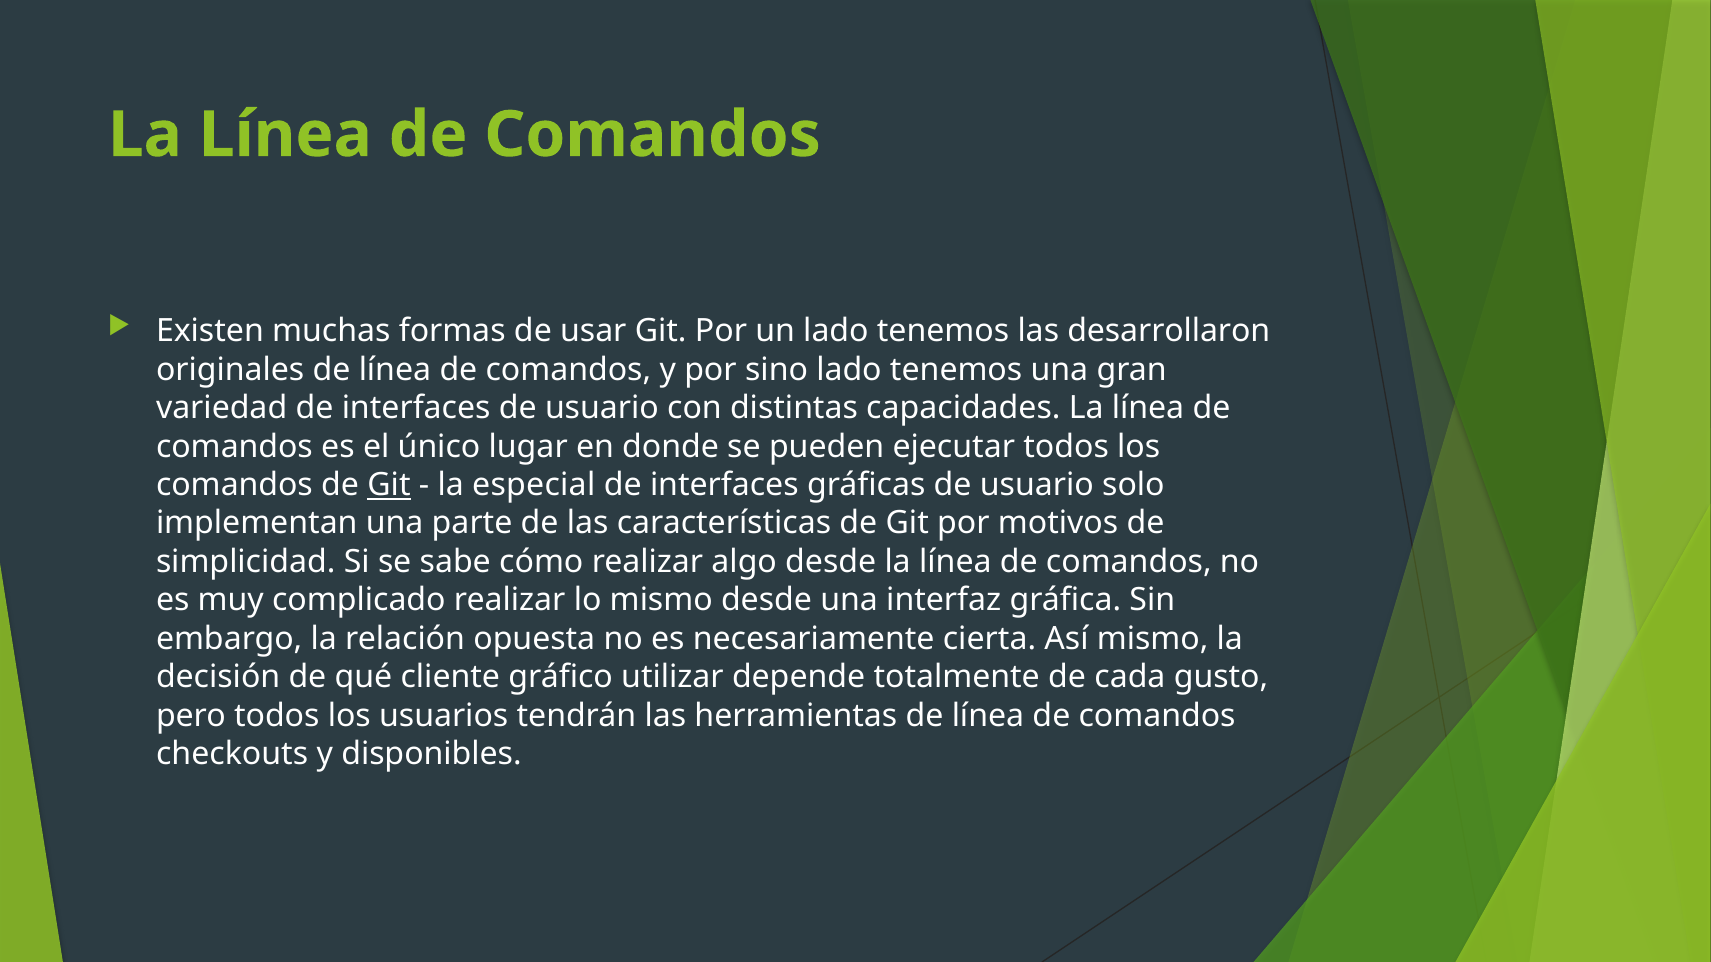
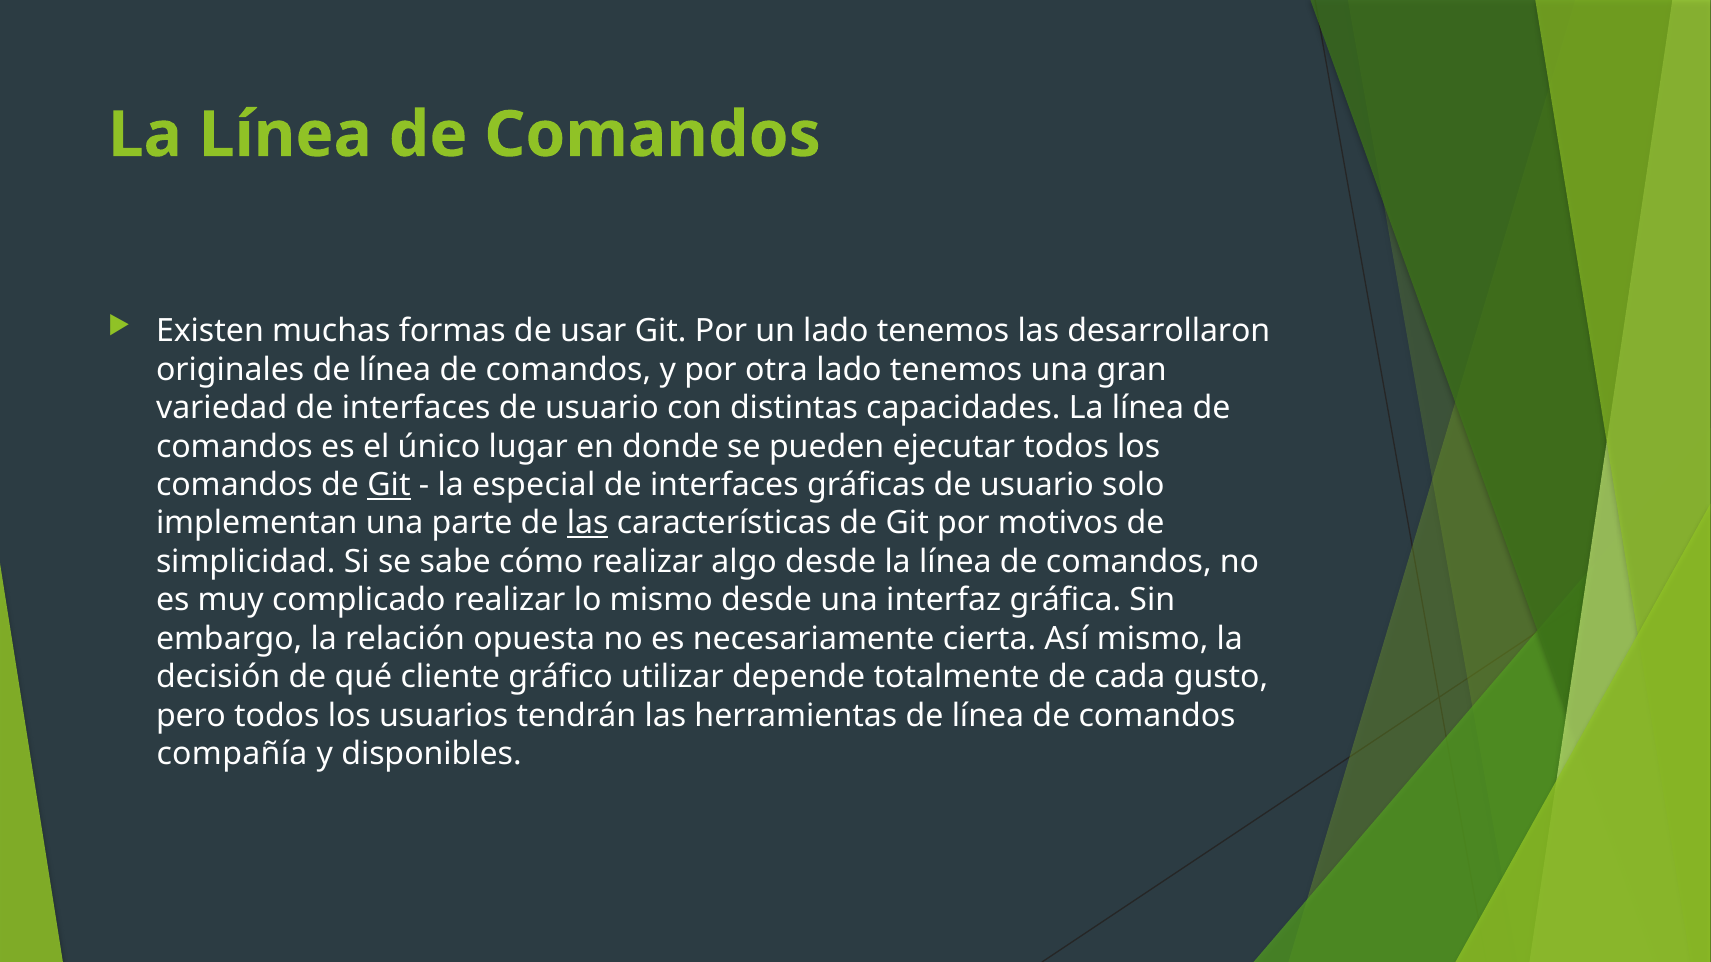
sino: sino -> otra (776, 370)
las underline: none -> present (588, 524)
checkouts: checkouts -> compañía (232, 755)
